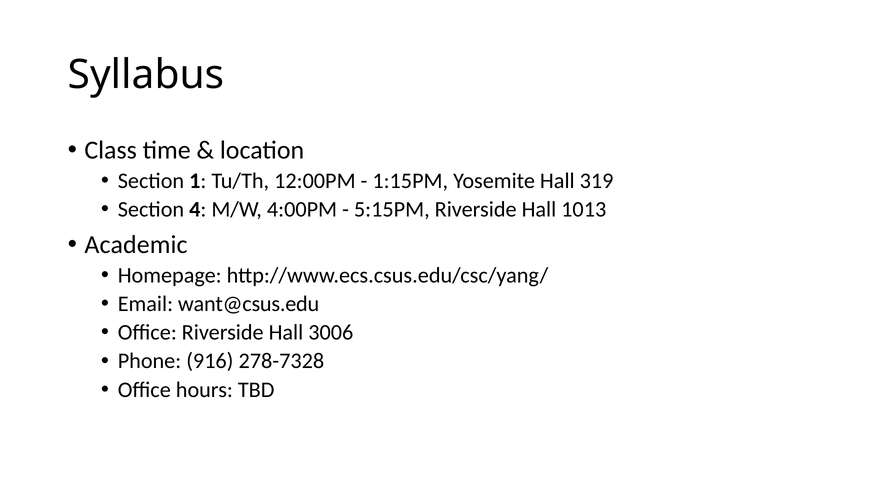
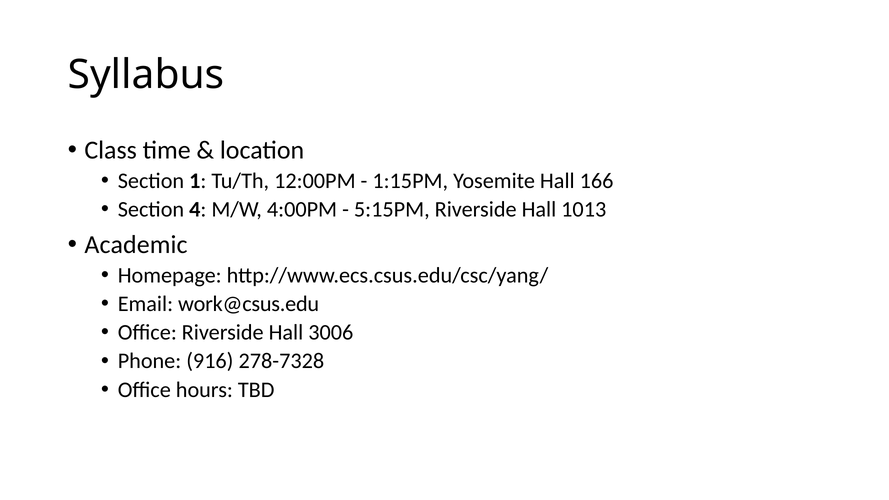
319: 319 -> 166 (597, 181)
want@csus.edu: want@csus.edu -> work@csus.edu (249, 304)
